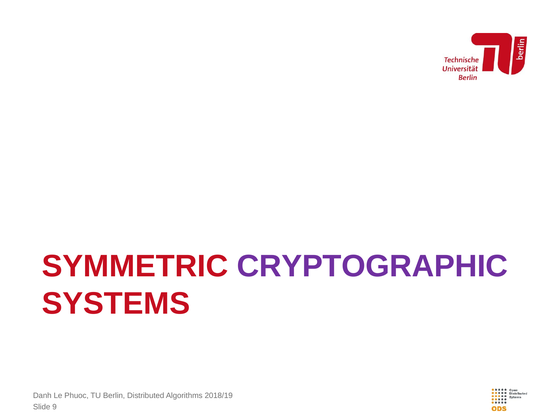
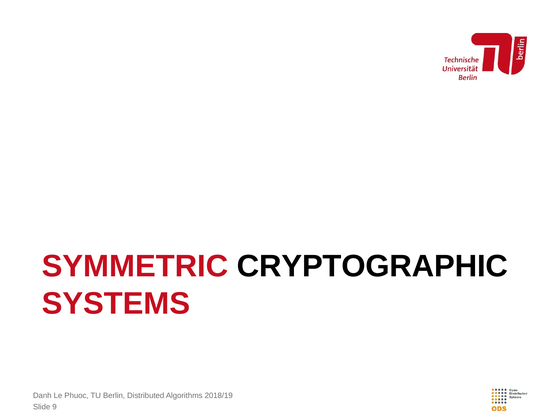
CRYPTOGRAPHIC colour: purple -> black (372, 266)
